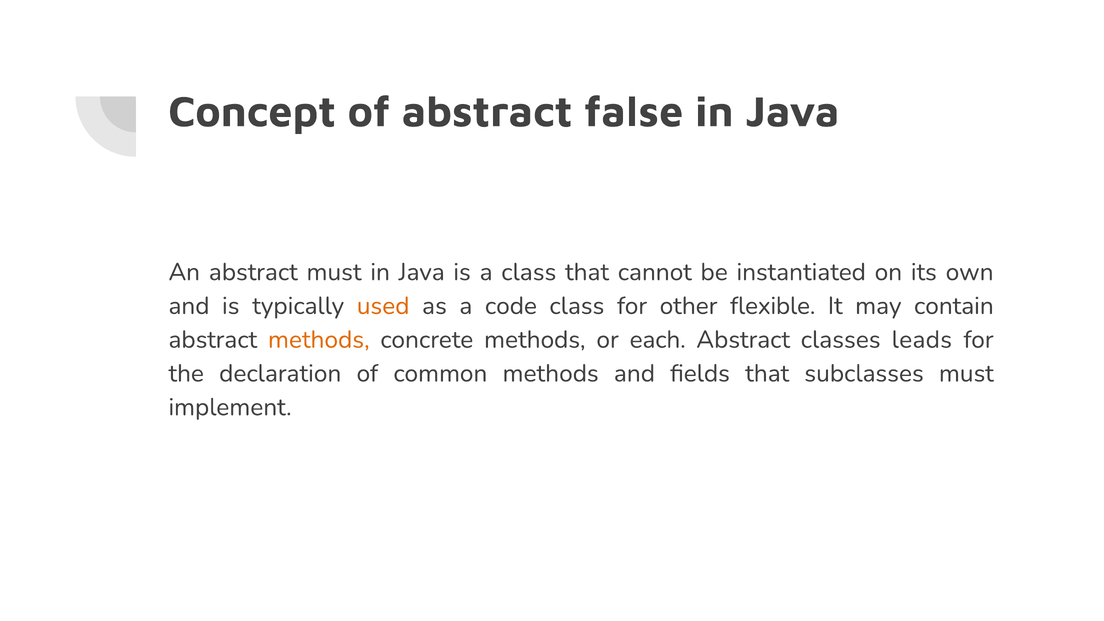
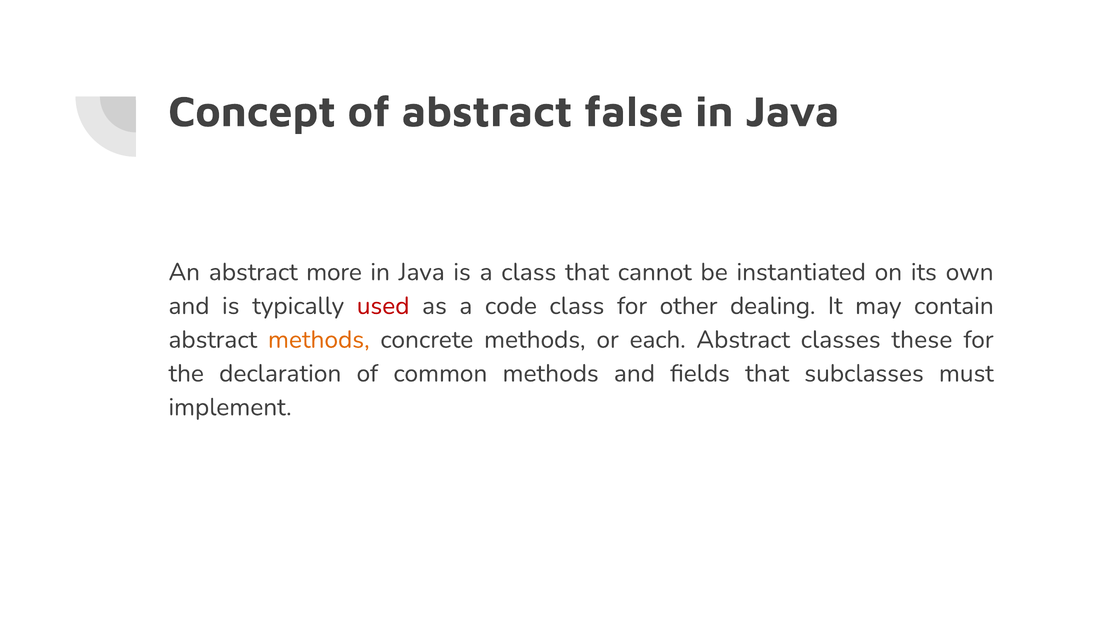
abstract must: must -> more (334, 272)
used colour: orange -> red (383, 306)
flexible: flexible -> dealing (773, 306)
leads: leads -> these (922, 340)
